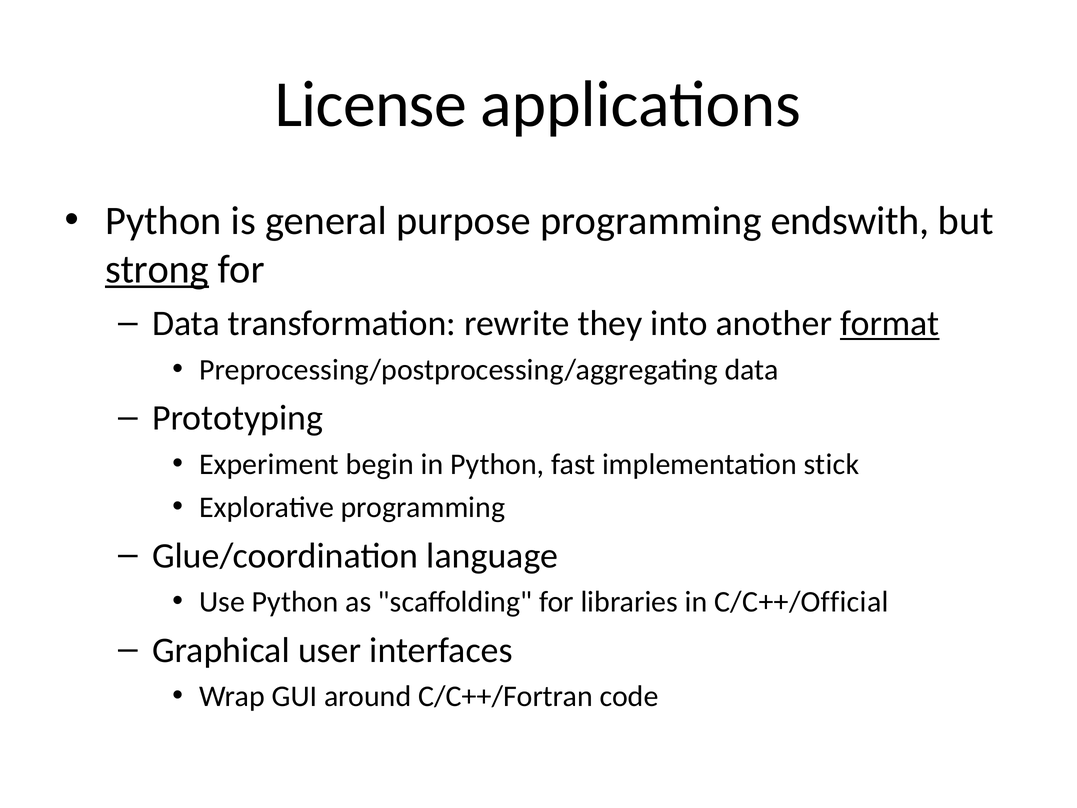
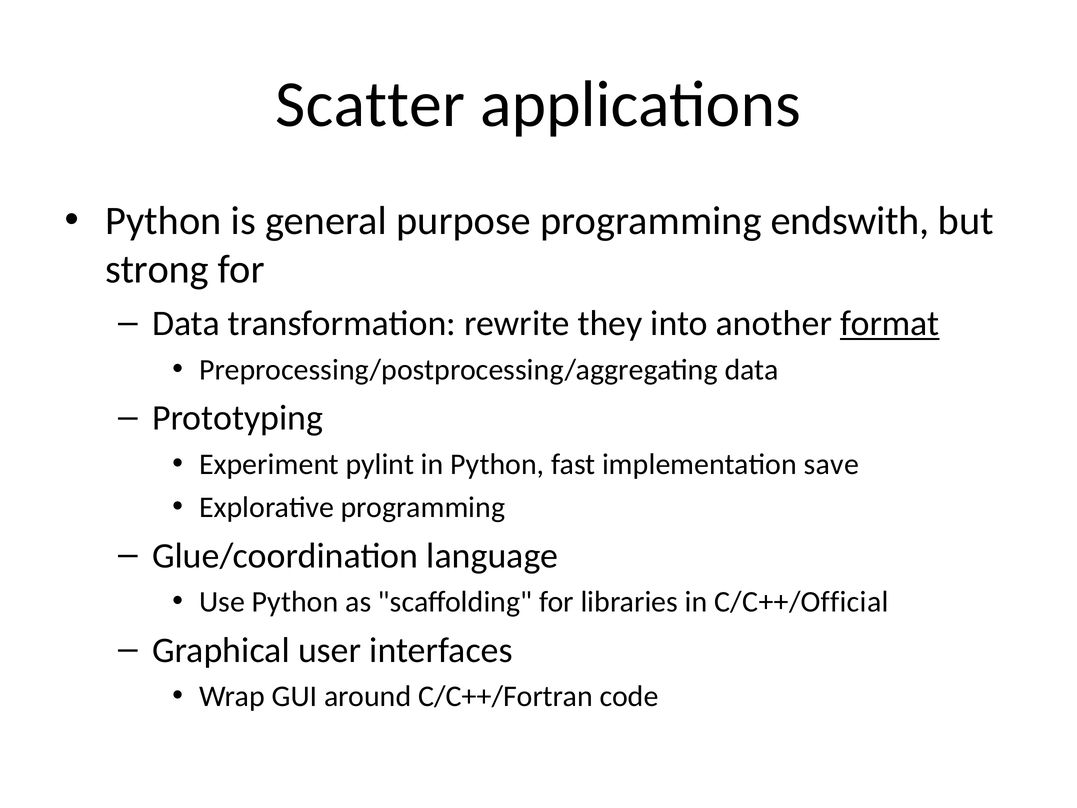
License: License -> Scatter (370, 104)
strong underline: present -> none (157, 269)
begin: begin -> pylint (380, 464)
stick: stick -> save (831, 464)
